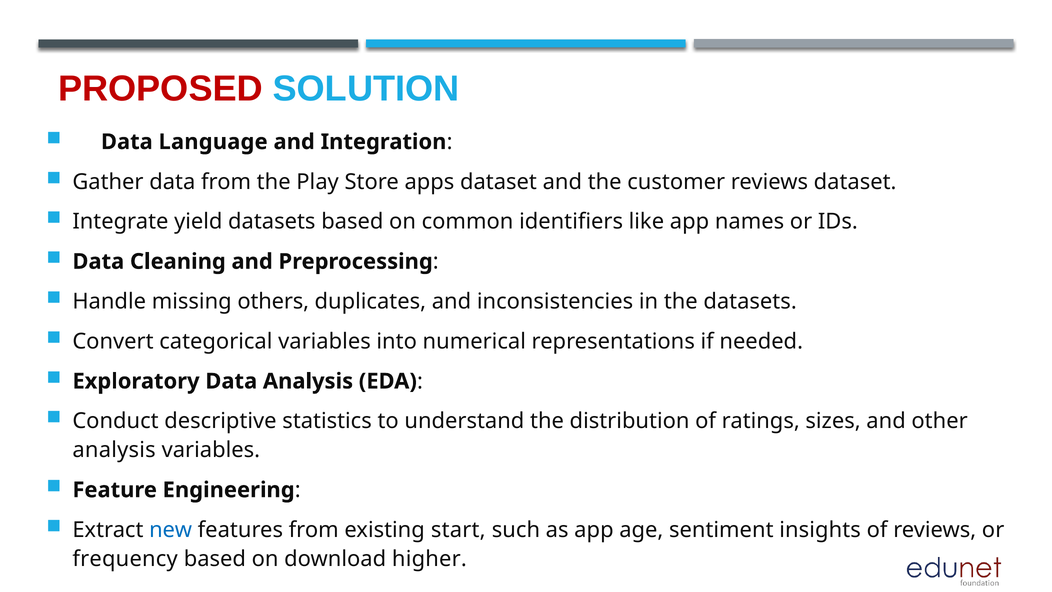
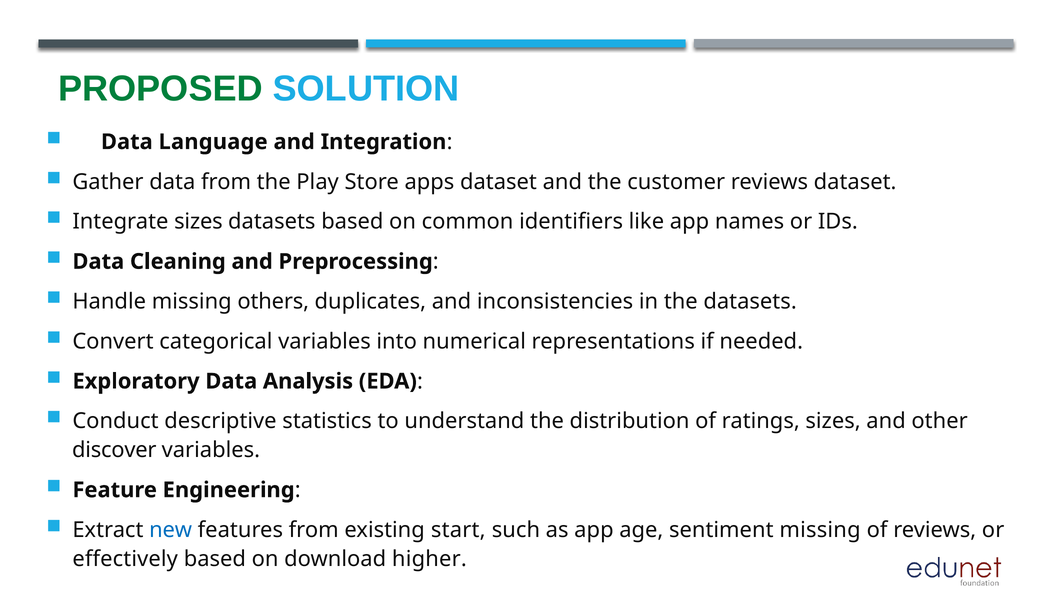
PROPOSED colour: red -> green (160, 89)
Integrate yield: yield -> sizes (198, 222)
analysis: analysis -> discover (114, 450)
sentiment insights: insights -> missing (820, 530)
frequency: frequency -> effectively (125, 559)
